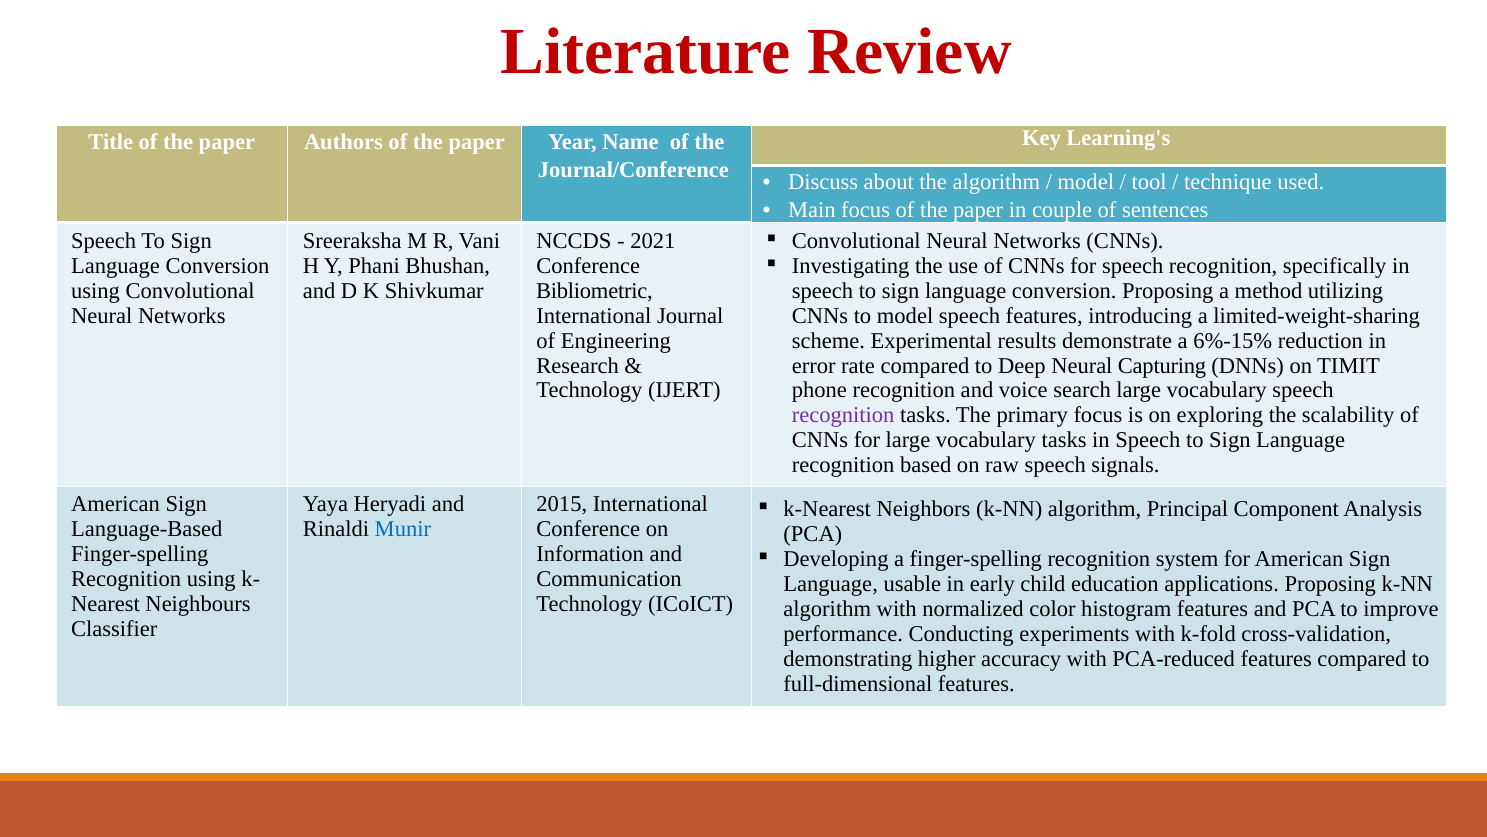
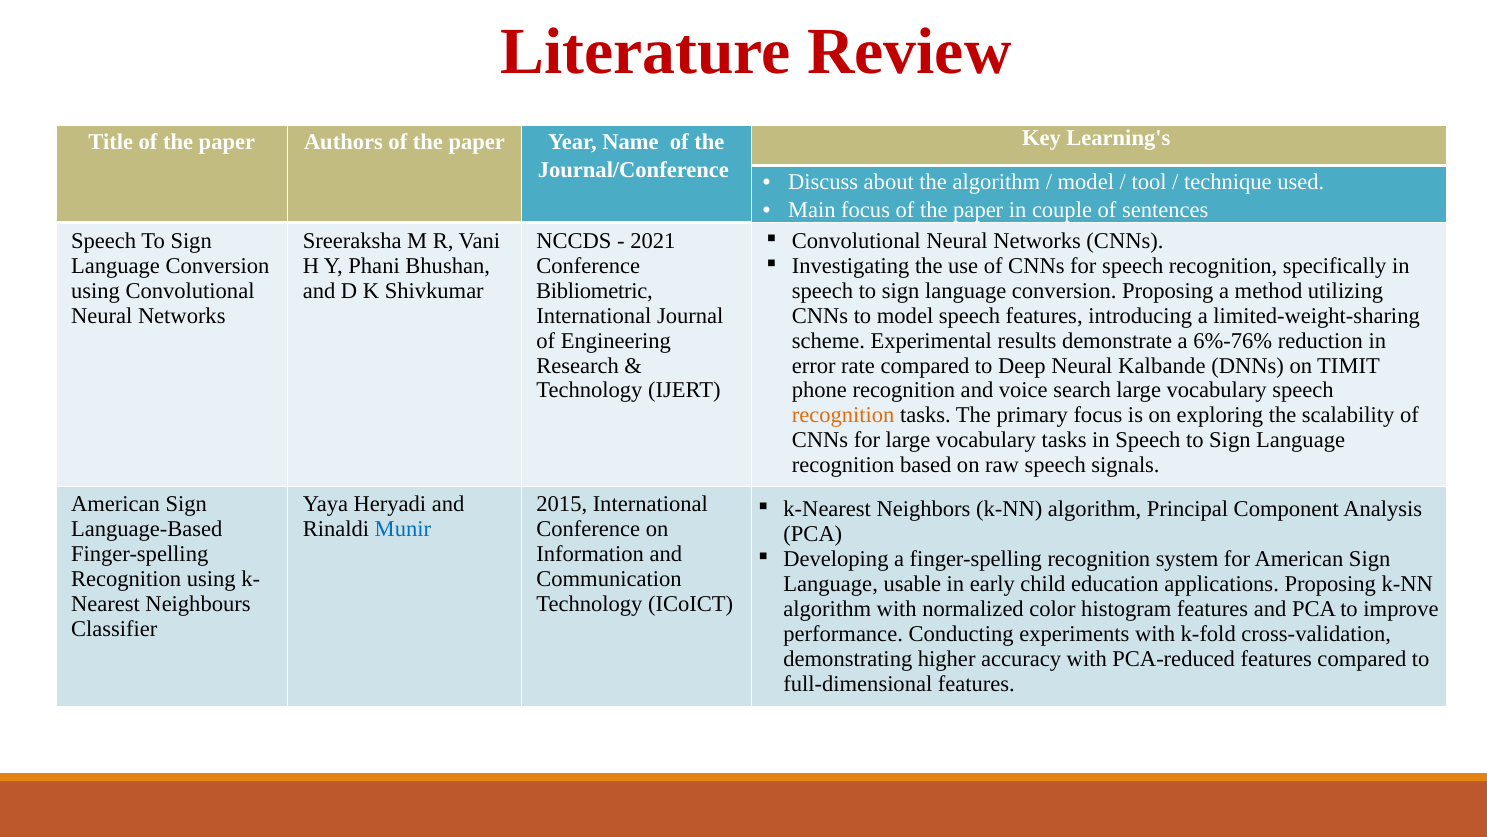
6%-15%: 6%-15% -> 6%-76% (1233, 340)
Capturing: Capturing -> Kalbande (1162, 365)
recognition colour: purple -> orange (843, 415)
